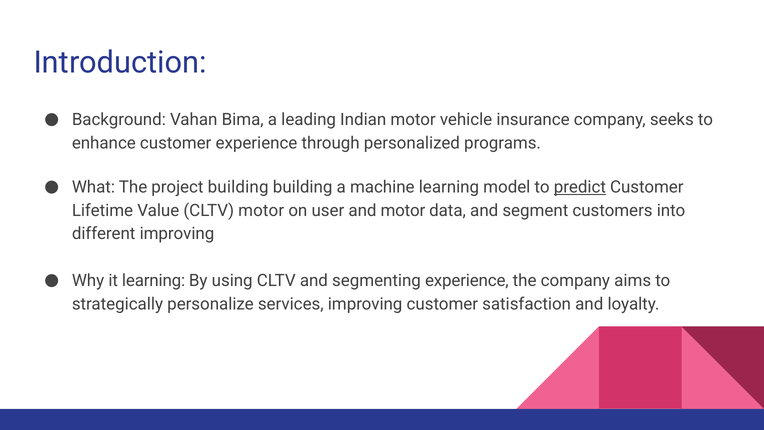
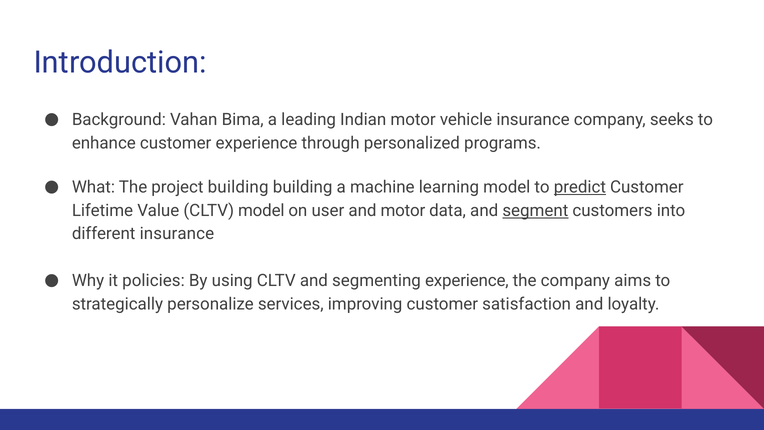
CLTV motor: motor -> model (261, 210)
segment underline: none -> present (535, 210)
different improving: improving -> insurance (177, 234)
it learning: learning -> policies (153, 281)
